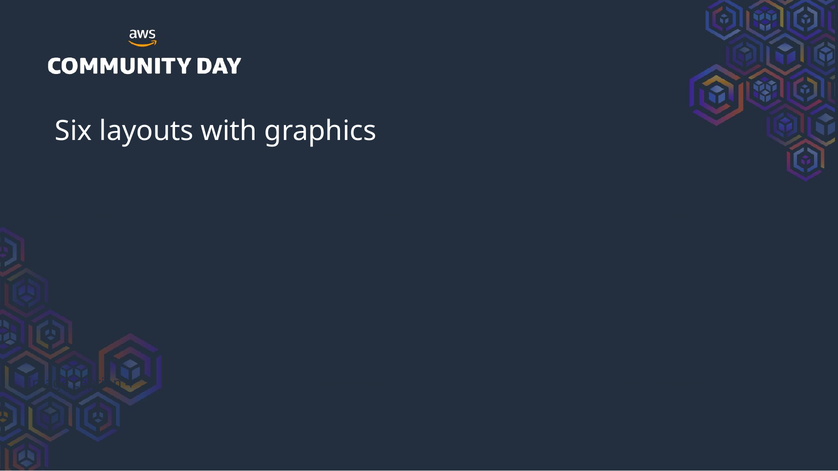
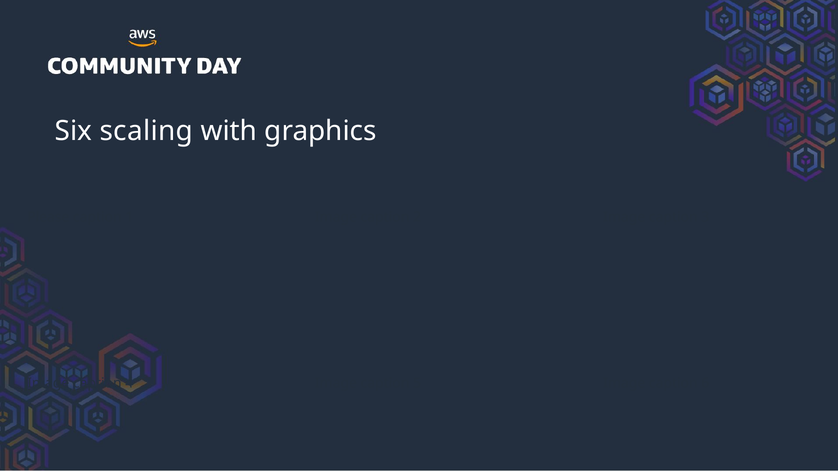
layouts: layouts -> scaling (146, 131)
